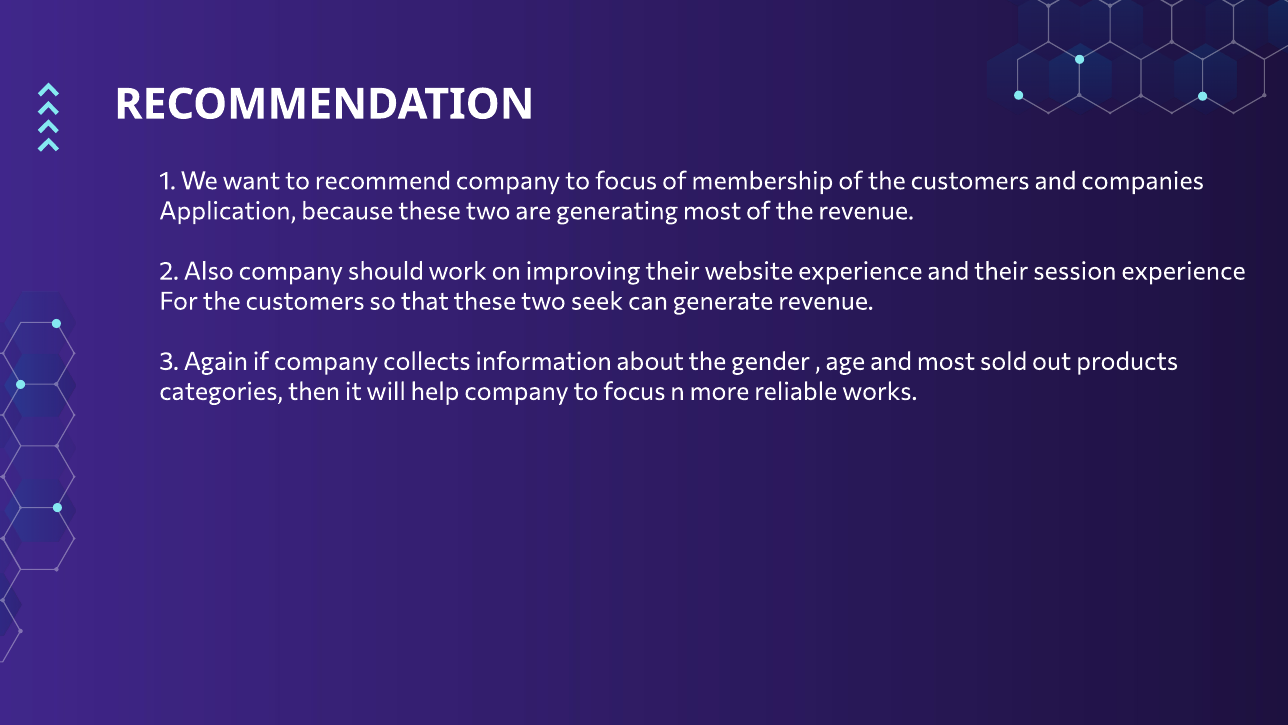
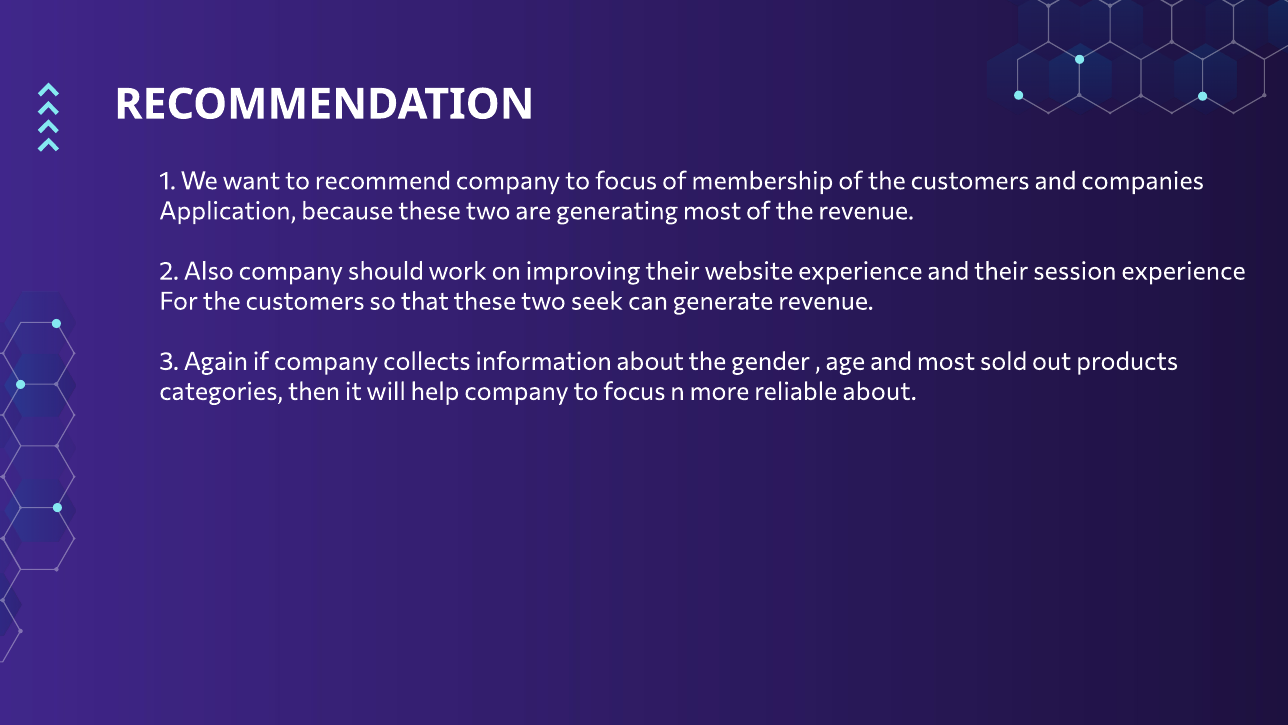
reliable works: works -> about (880, 391)
